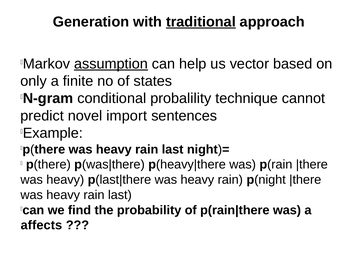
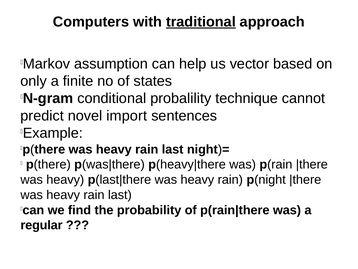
Generation: Generation -> Computers (91, 22)
assumption underline: present -> none (111, 64)
affects: affects -> regular (41, 225)
